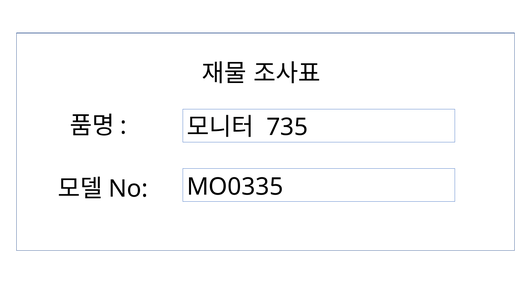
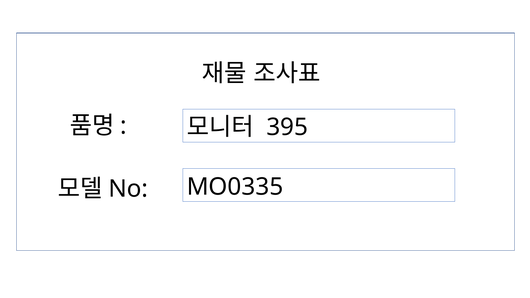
735: 735 -> 395 (287, 127)
